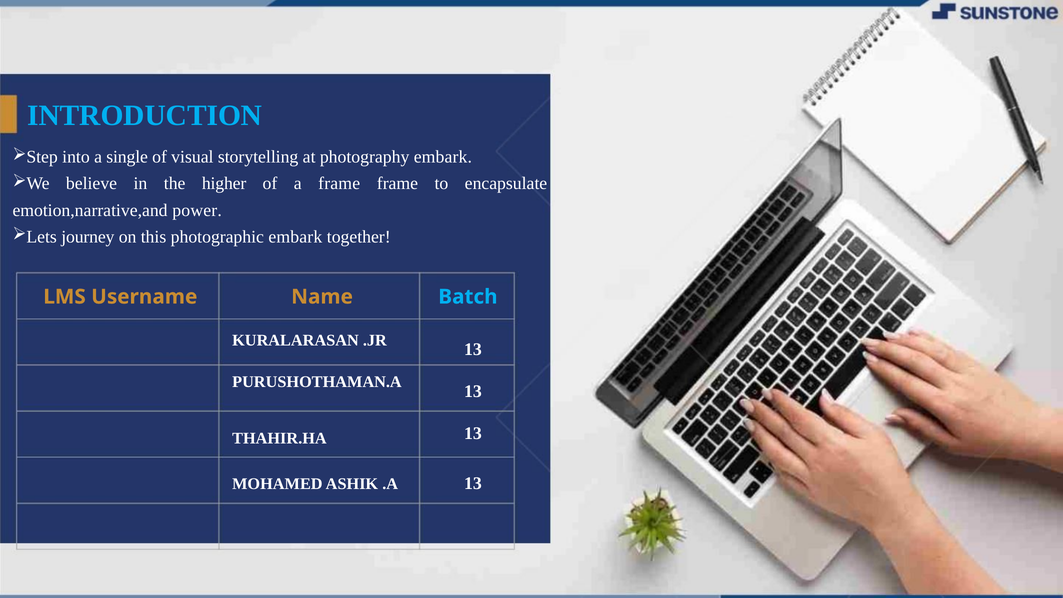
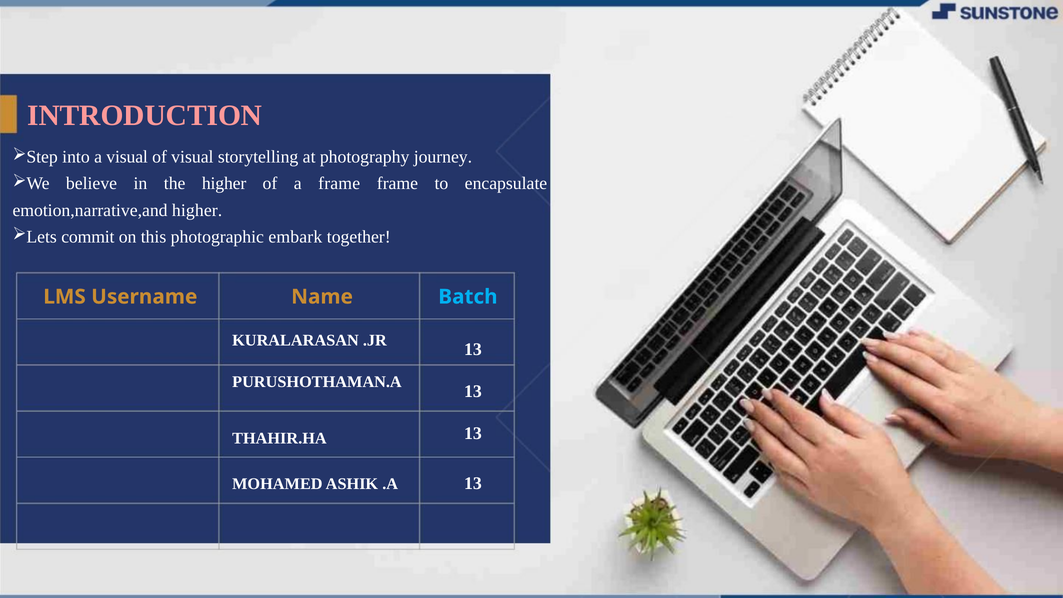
INTRODUCTION colour: light blue -> pink (145, 115)
a single: single -> visual (127, 157)
photography embark: embark -> journey (443, 157)
emotion,narrative,and power: power -> higher (197, 210)
journey: journey -> commit (88, 237)
